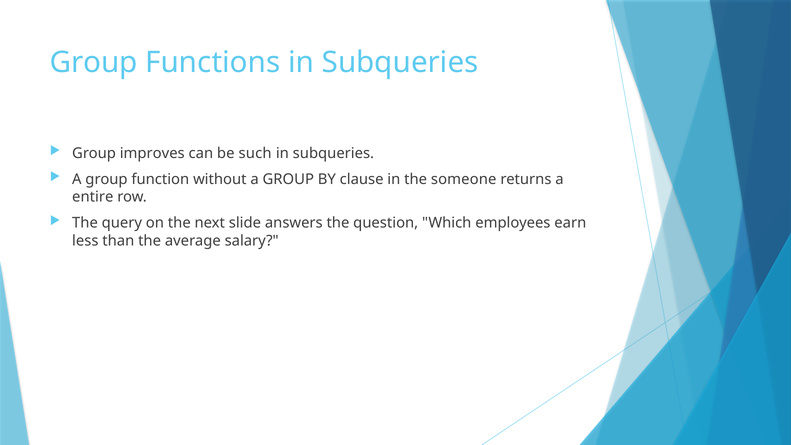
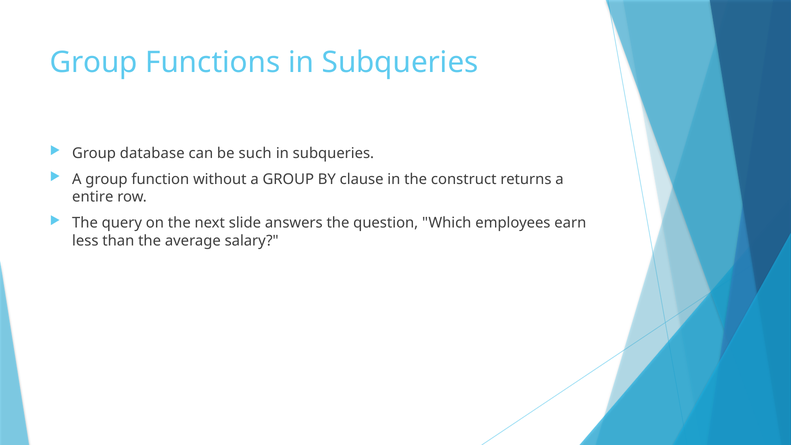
improves: improves -> database (152, 153)
someone: someone -> construct (464, 179)
